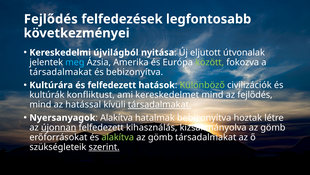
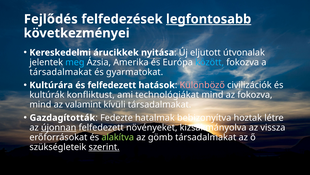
legfontosabb underline: none -> present (209, 19)
újvilágból: újvilágból -> árucikkek (116, 52)
között colour: light green -> light blue (210, 62)
és bebizonyítva: bebizonyítva -> gyarmatokat (135, 72)
Különböző colour: light green -> pink (202, 85)
kereskedelmet: kereskedelmet -> technológiákat (167, 95)
az fejlődés: fejlődés -> fokozva (255, 95)
hatással: hatással -> valamint (83, 104)
társadalmakat underline: present -> none (160, 104)
Nyersanyagok: Nyersanyagok -> Gazdagították (62, 117)
Alakítva: Alakítva -> Fedezte (117, 117)
kihasználás: kihasználás -> növényeket (152, 127)
kizsákmányolva az gömb: gömb -> vissza (273, 127)
